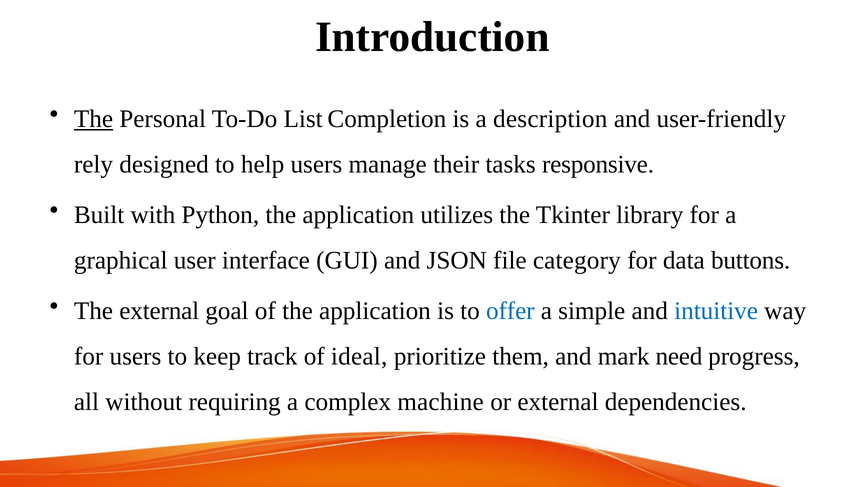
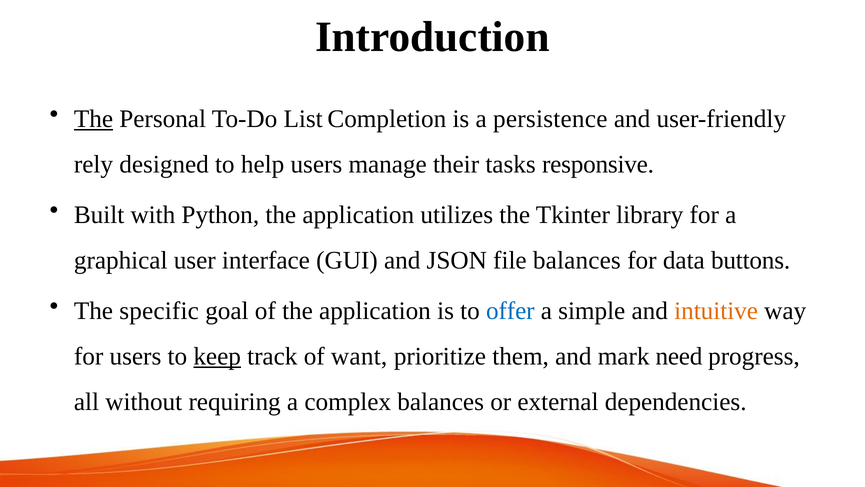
description: description -> persistence (550, 119)
file category: category -> balances (577, 260)
The external: external -> specific (159, 310)
intuitive colour: blue -> orange (716, 310)
keep underline: none -> present (217, 356)
ideal: ideal -> want (359, 356)
complex machine: machine -> balances (441, 401)
